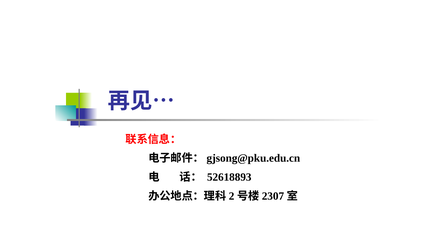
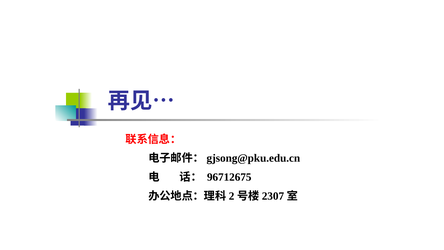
52618893: 52618893 -> 96712675 (229, 177)
